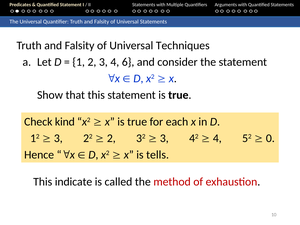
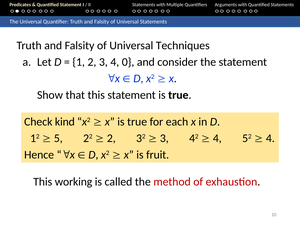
6: 6 -> 0 (128, 62)
3: 3 -> 5 (58, 138)
0: 0 -> 4 (270, 138)
tells: tells -> fruit (158, 155)
indicate: indicate -> working (74, 182)
